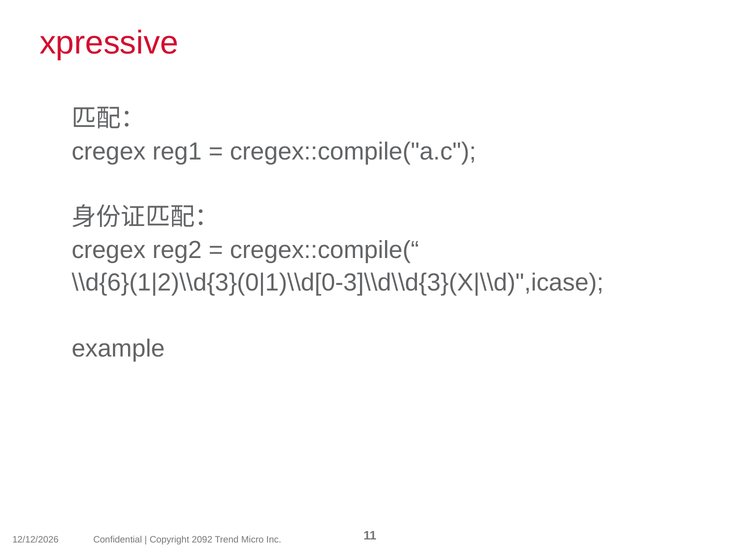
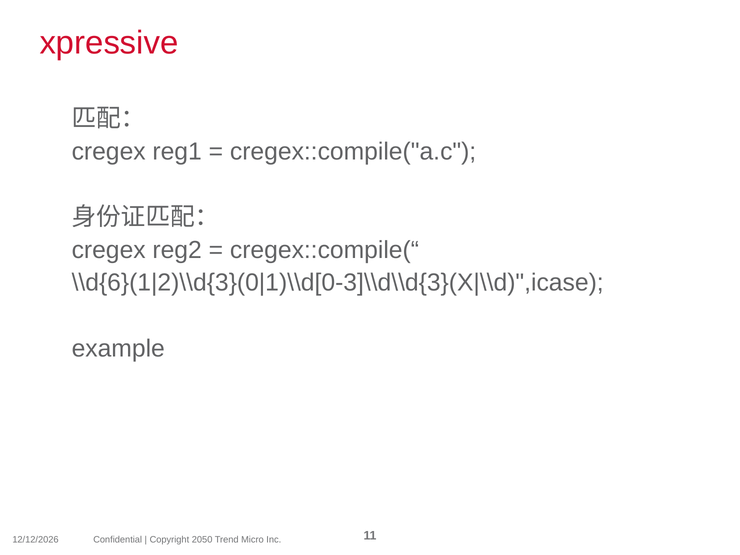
2092: 2092 -> 2050 (202, 540)
